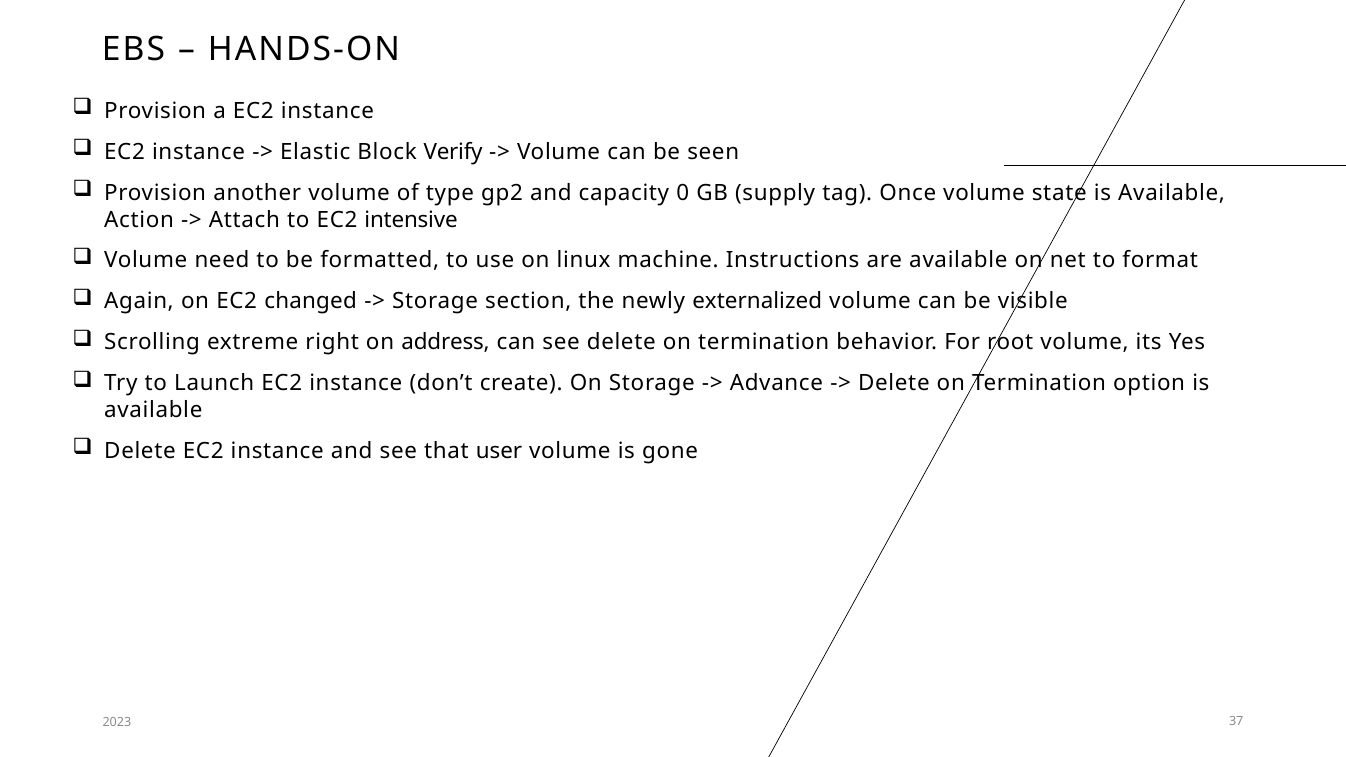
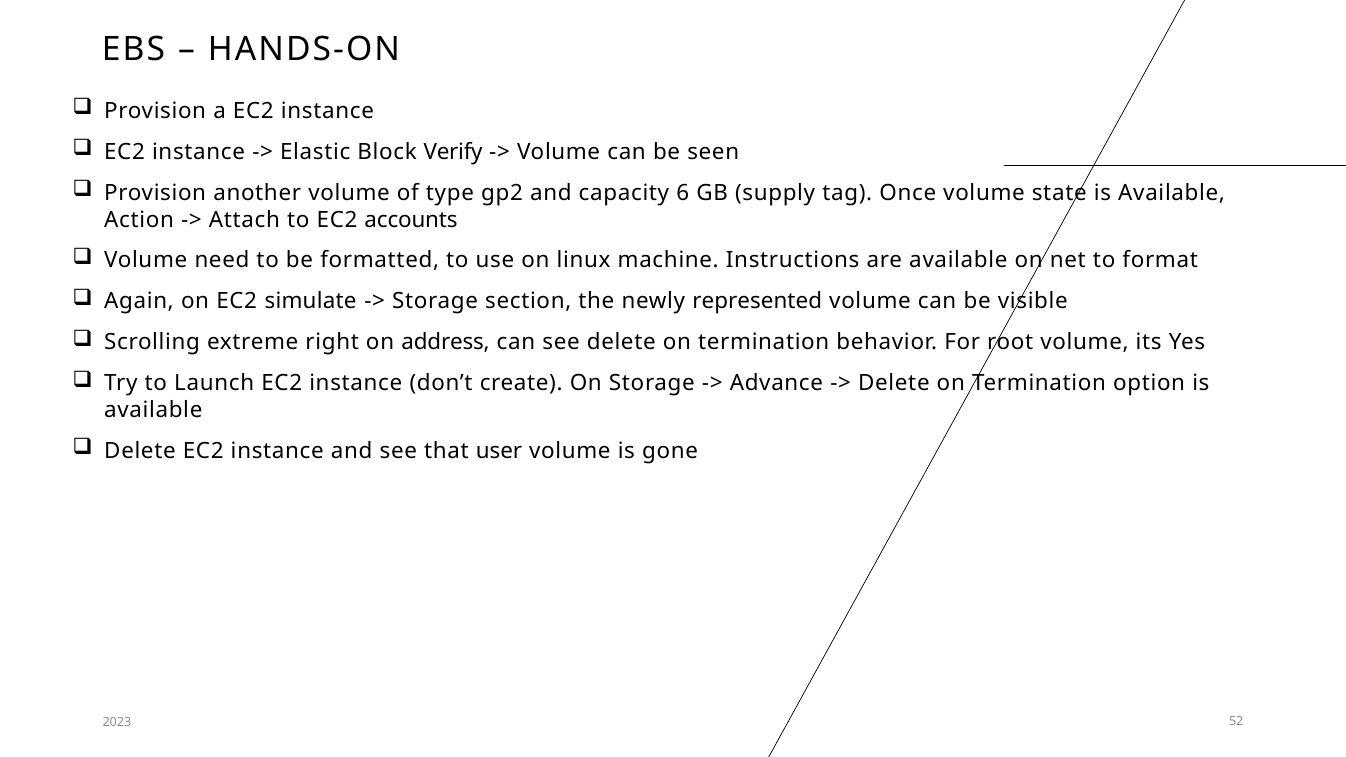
0: 0 -> 6 (683, 193)
intensive: intensive -> accounts (411, 220)
changed: changed -> simulate (311, 302)
externalized: externalized -> represented (757, 302)
37: 37 -> 52 (1236, 722)
